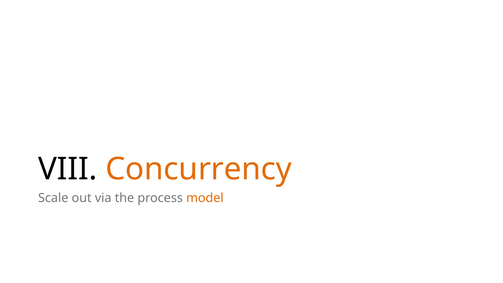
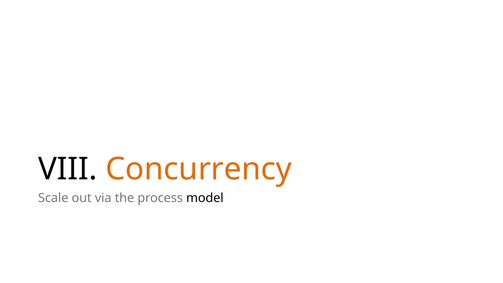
model colour: orange -> black (205, 198)
